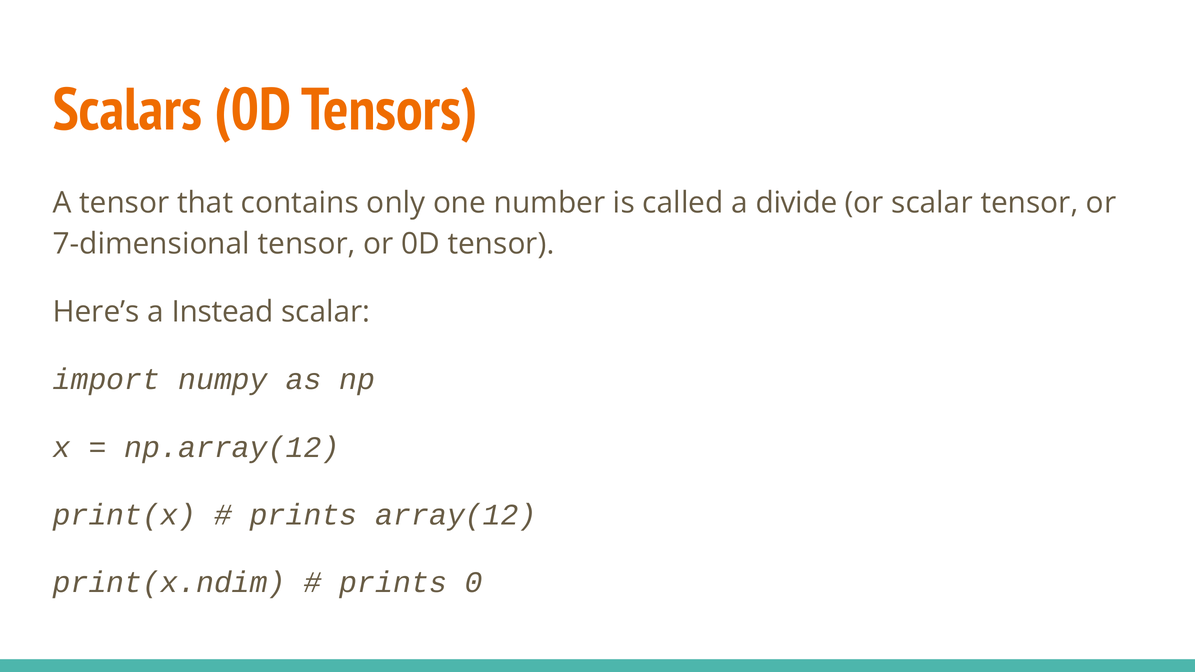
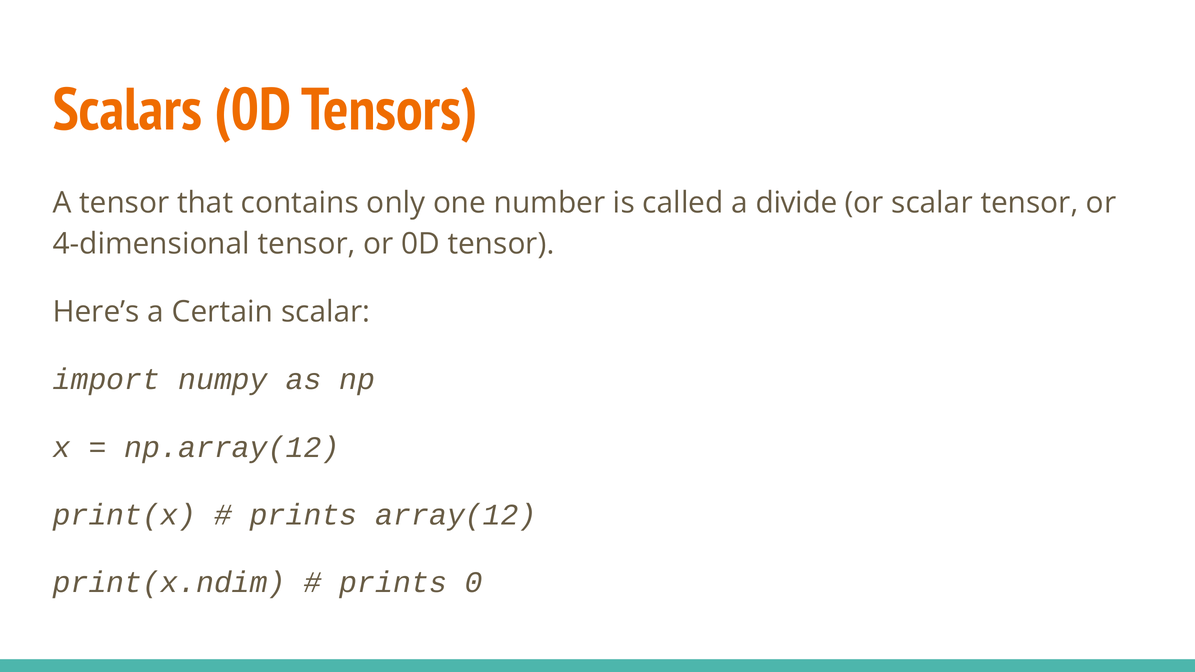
7-dimensional: 7-dimensional -> 4-dimensional (151, 244)
Instead: Instead -> Certain (222, 312)
